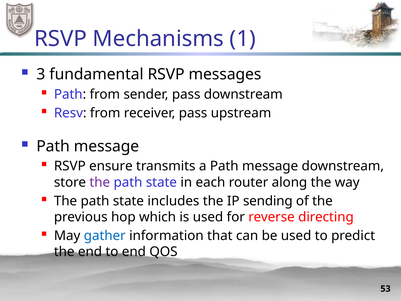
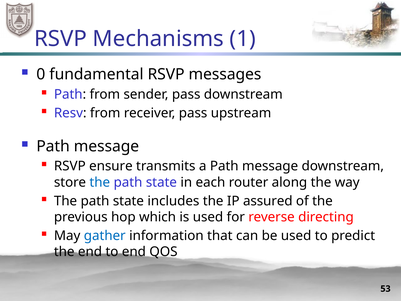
3: 3 -> 0 (41, 74)
the colour: purple -> blue (100, 182)
sending: sending -> assured (268, 201)
